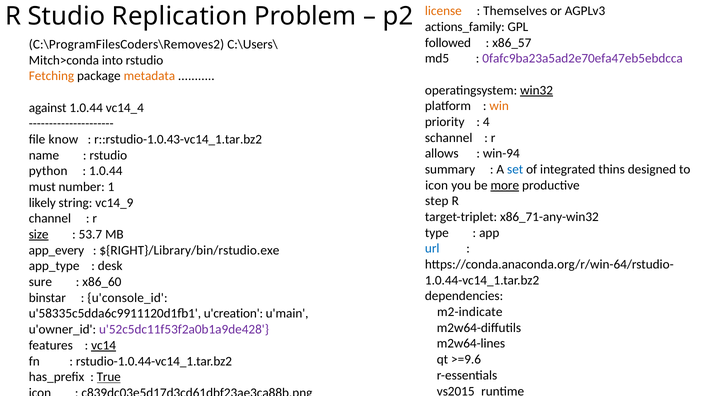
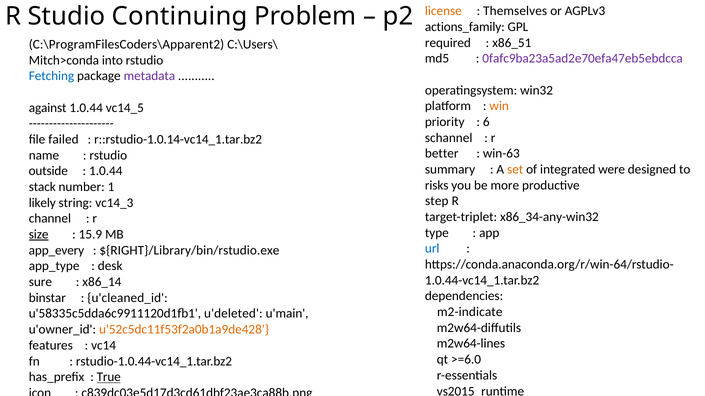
Replication: Replication -> Continuing (180, 16)
followed: followed -> required (448, 43)
x86_57: x86_57 -> x86_51 (512, 43)
C:\ProgramFilesCoders\Removes2: C:\ProgramFilesCoders\Removes2 -> C:\ProgramFilesCoders\Apparent2 (126, 44)
Fetching colour: orange -> blue (51, 76)
metadata colour: orange -> purple (149, 76)
win32 underline: present -> none (537, 90)
vc14_4: vc14_4 -> vc14_5 (125, 108)
4: 4 -> 6 (486, 122)
know: know -> failed (63, 140)
r::rstudio-1.0.43-vc14_1.tar.bz2: r::rstudio-1.0.43-vc14_1.tar.bz2 -> r::rstudio-1.0.14-vc14_1.tar.bz2 (178, 140)
allows: allows -> better (442, 154)
win-94: win-94 -> win-63 (501, 154)
set colour: blue -> orange (515, 170)
thins: thins -> were (612, 170)
python: python -> outside (48, 171)
icon: icon -> risks (437, 185)
more underline: present -> none (505, 185)
must: must -> stack (42, 187)
vc14_9: vc14_9 -> vc14_3 (114, 203)
x86_71-any-win32: x86_71-any-win32 -> x86_34-any-win32 (549, 217)
53.7: 53.7 -> 15.9 (90, 235)
x86_60: x86_60 -> x86_14 (102, 282)
u'console_id: u'console_id -> u'cleaned_id (128, 298)
u'creation: u'creation -> u'deleted (233, 314)
u'52c5dc11f53f2a0b1a9de428 colour: purple -> orange (184, 330)
vc14 underline: present -> none (104, 346)
>=9.6: >=9.6 -> >=6.0 (466, 360)
